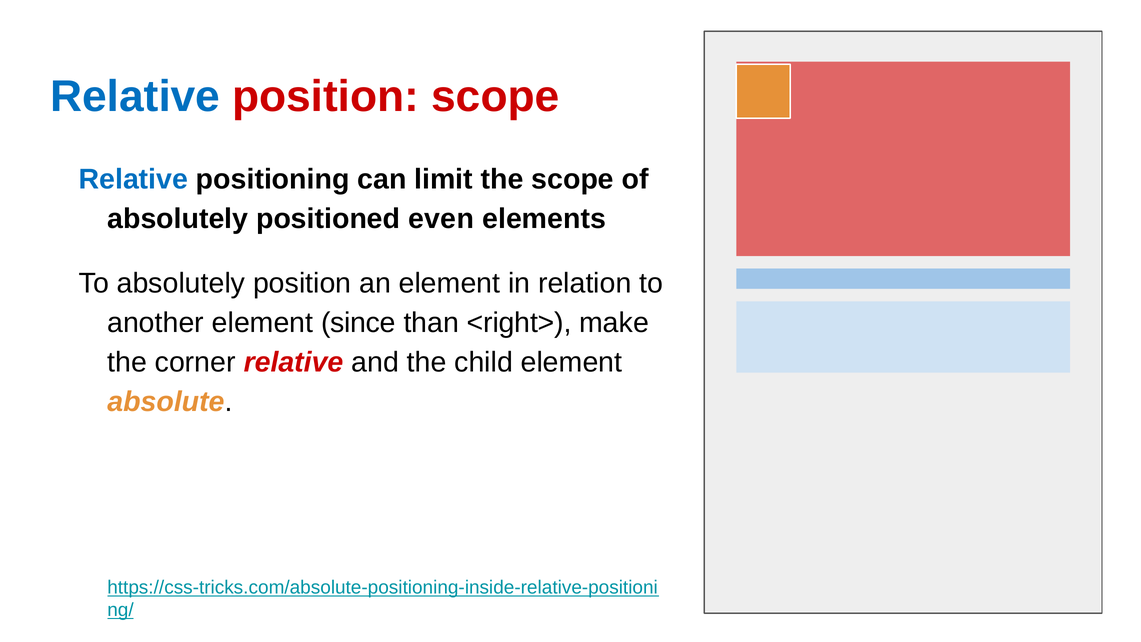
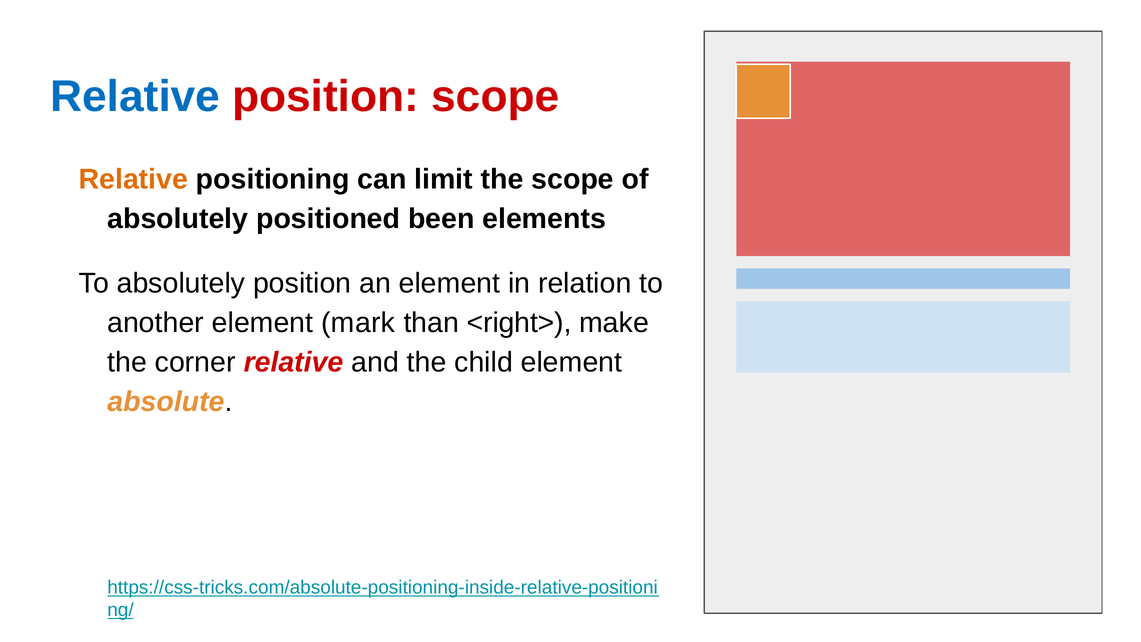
Relative colour: blue -> orange (133, 179)
even: even -> been (441, 219)
since: since -> mark (358, 323)
